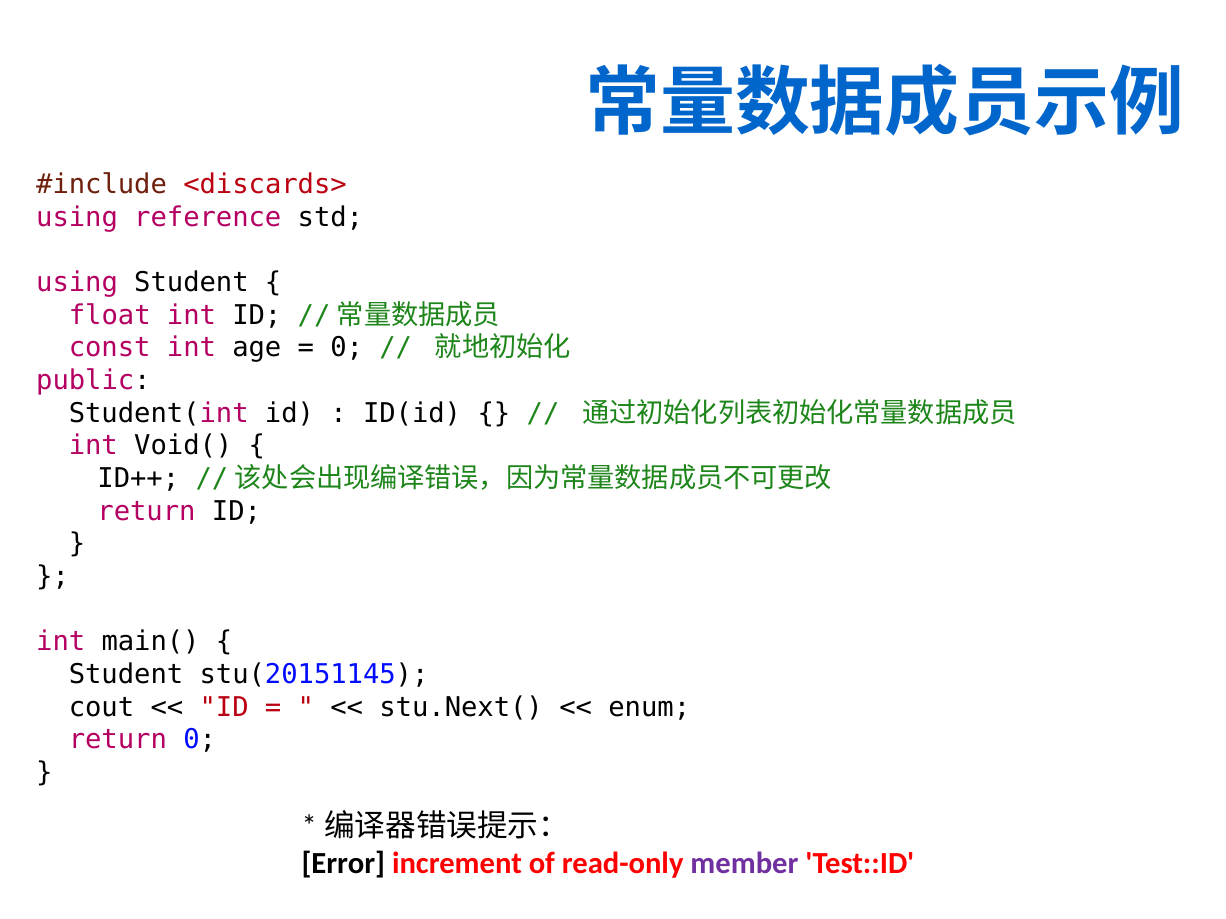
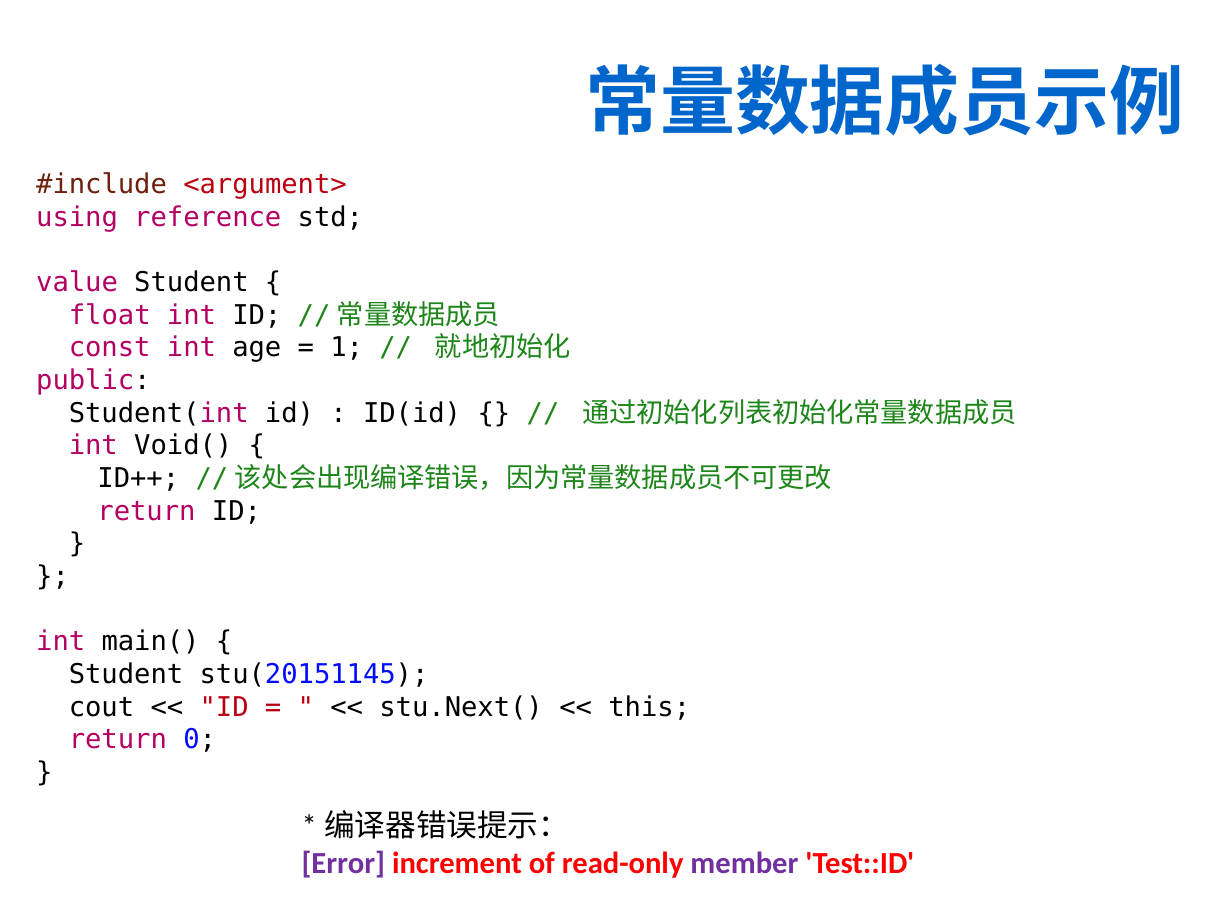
<discards>: <discards> -> <argument> (265, 185)
using: using -> value (77, 283)
0: 0 -> 1 (347, 348)
enum: enum -> this (649, 708)
Error colour: black -> purple (343, 863)
